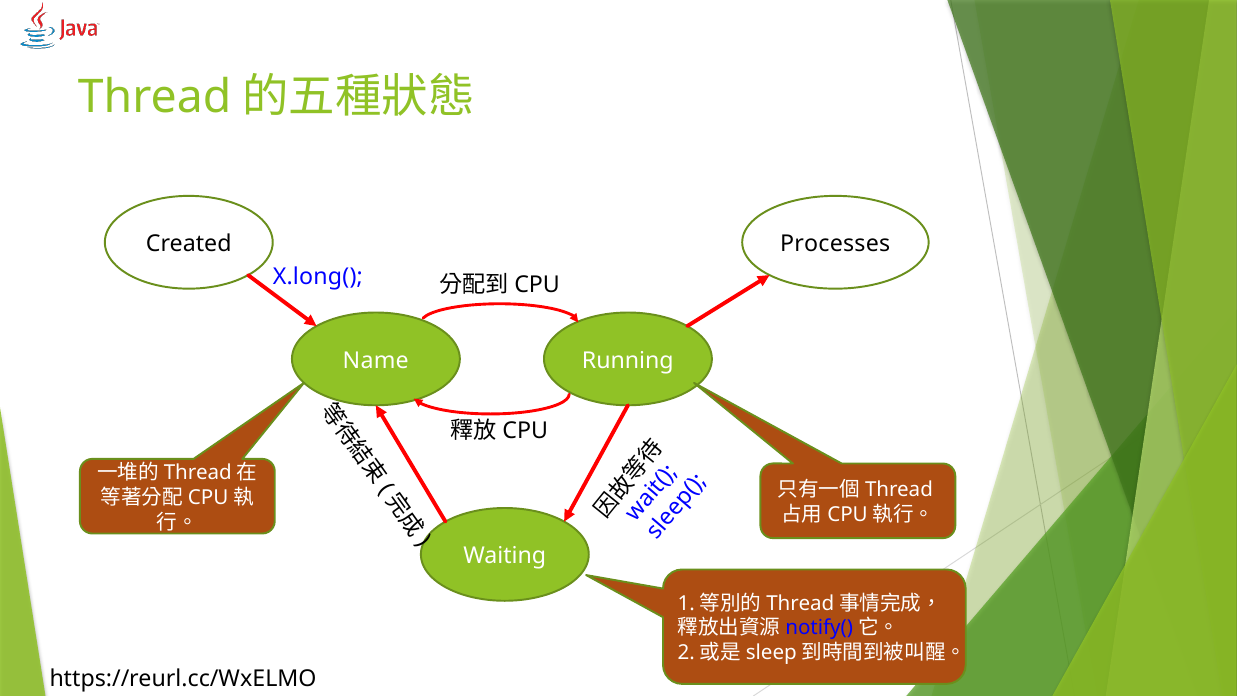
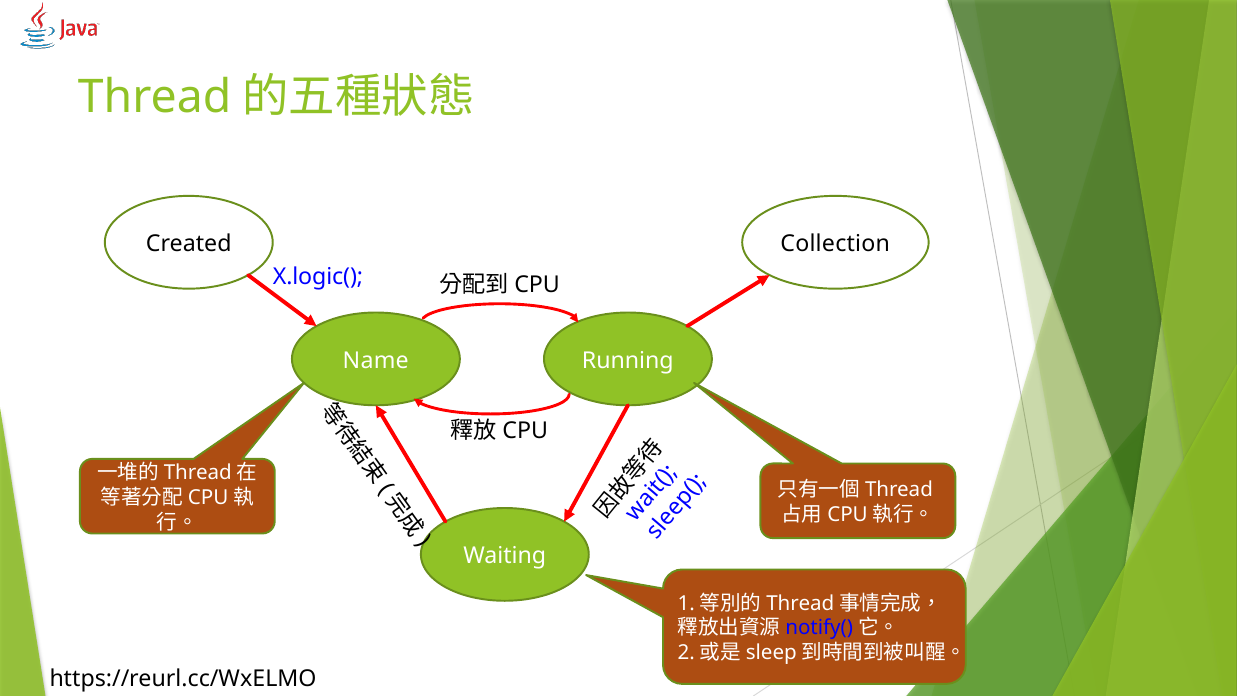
Processes: Processes -> Collection (835, 244)
X.long(: X.long( -> X.logic( (318, 276)
